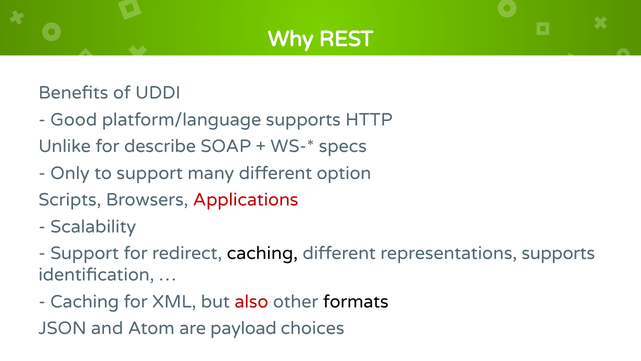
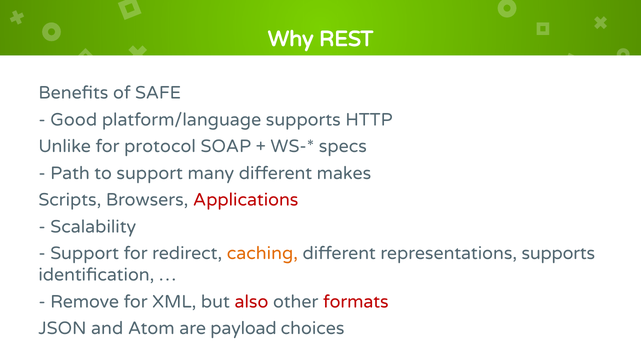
UDDI: UDDI -> SAFE (158, 93)
describe: describe -> protocol (160, 146)
Only: Only -> Path (70, 173)
option: option -> makes (344, 173)
caching colour: black -> orange (262, 253)
Caching: Caching -> Remove (85, 301)
formats colour: black -> red (356, 301)
